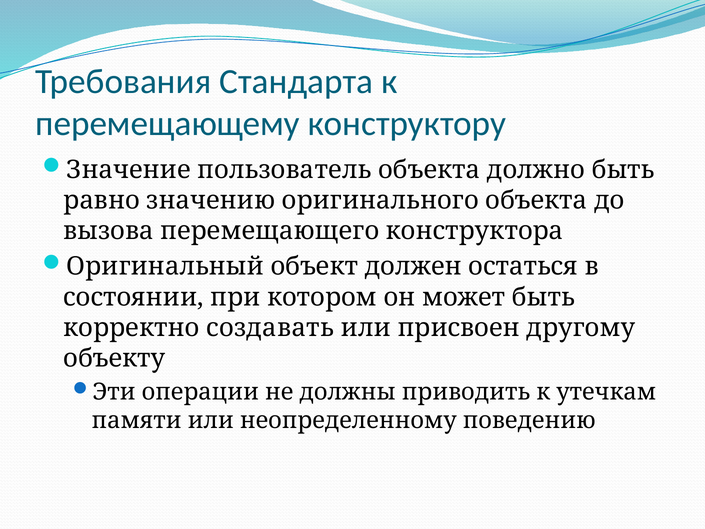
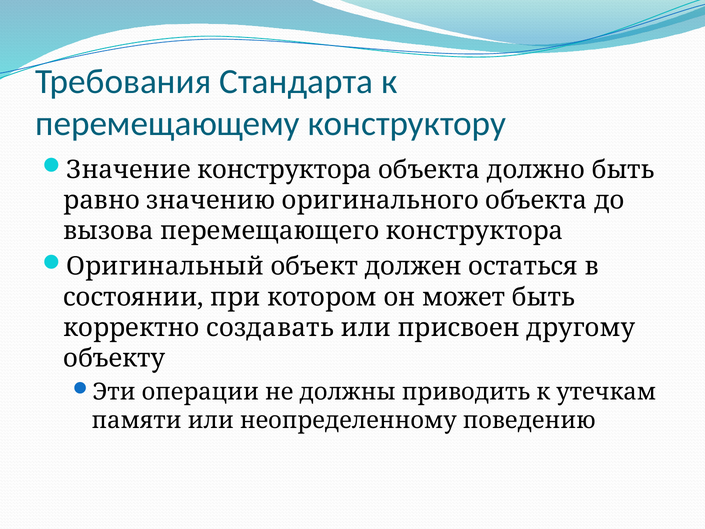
Значение пользователь: пользователь -> конструктора (285, 170)
